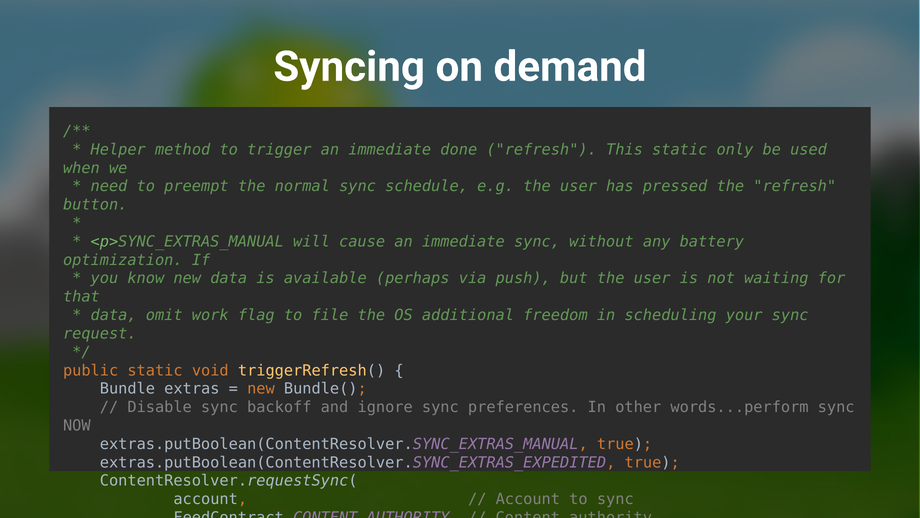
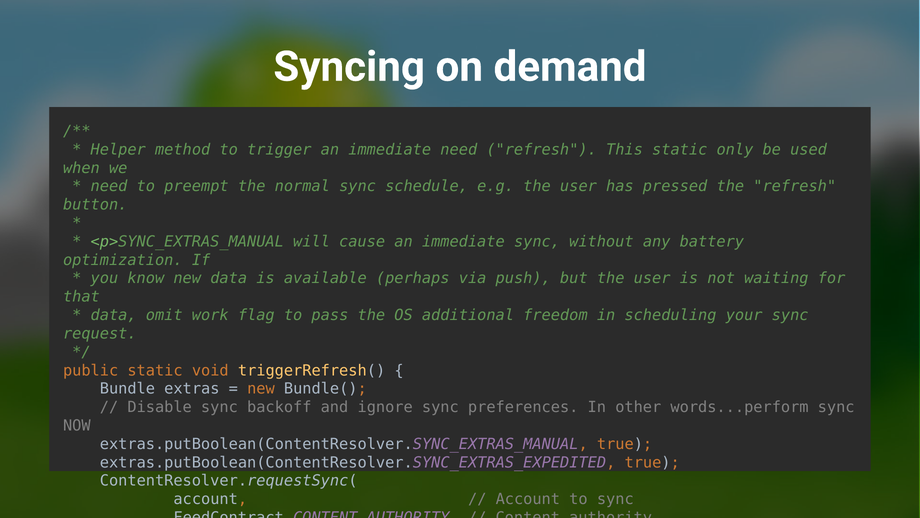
immediate done: done -> need (459, 149)
file: file -> pass (330, 315)
